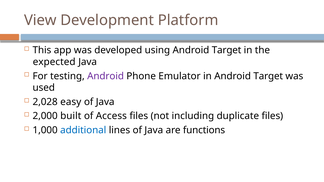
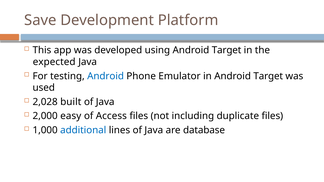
View: View -> Save (40, 20)
Android colour: purple -> blue (106, 76)
easy: easy -> built (71, 102)
built: built -> easy (71, 116)
functions: functions -> database (204, 130)
